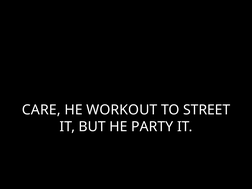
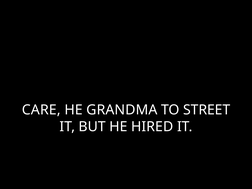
WORKOUT: WORKOUT -> GRANDMA (122, 110)
PARTY: PARTY -> HIRED (152, 127)
